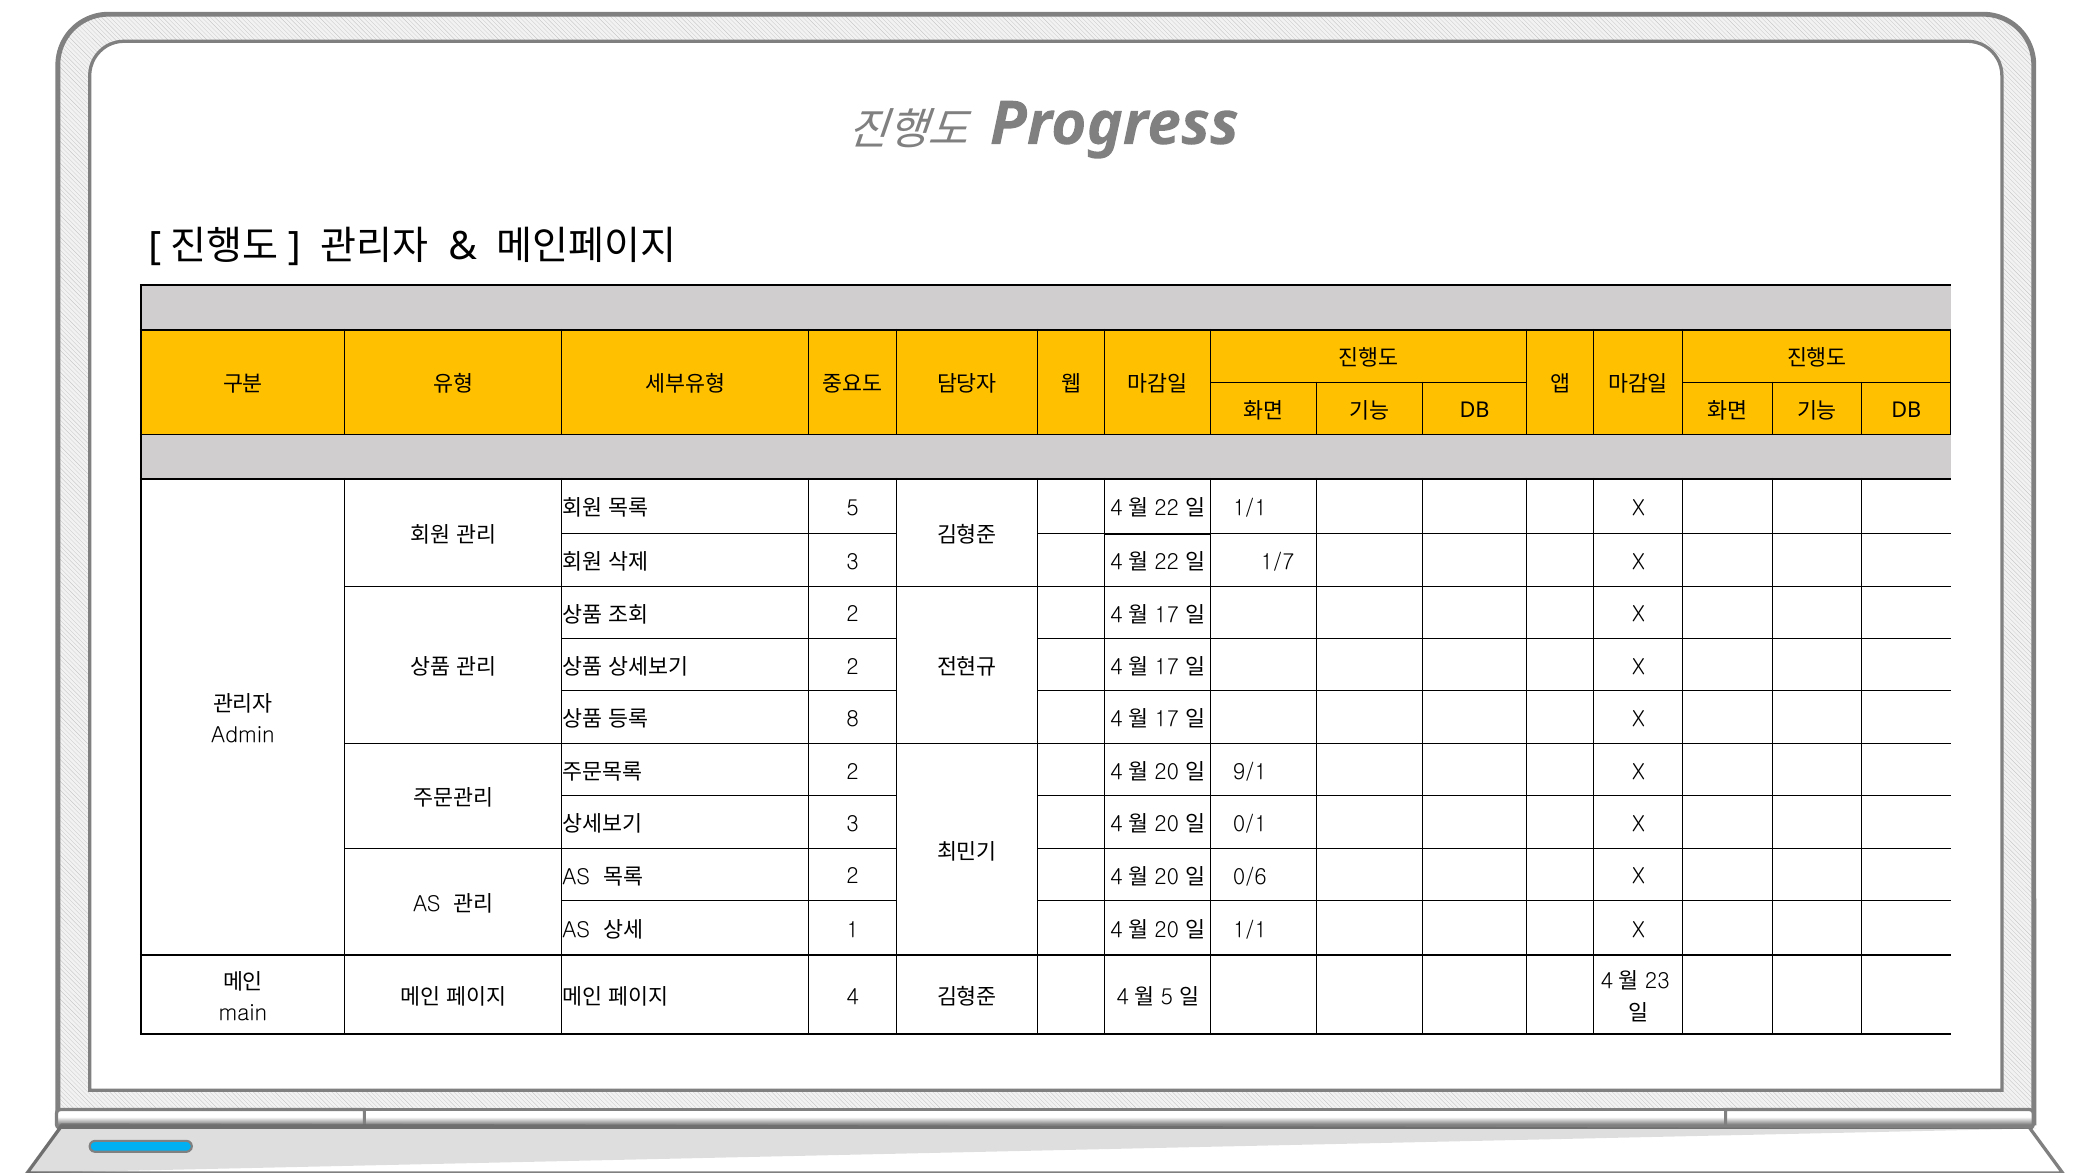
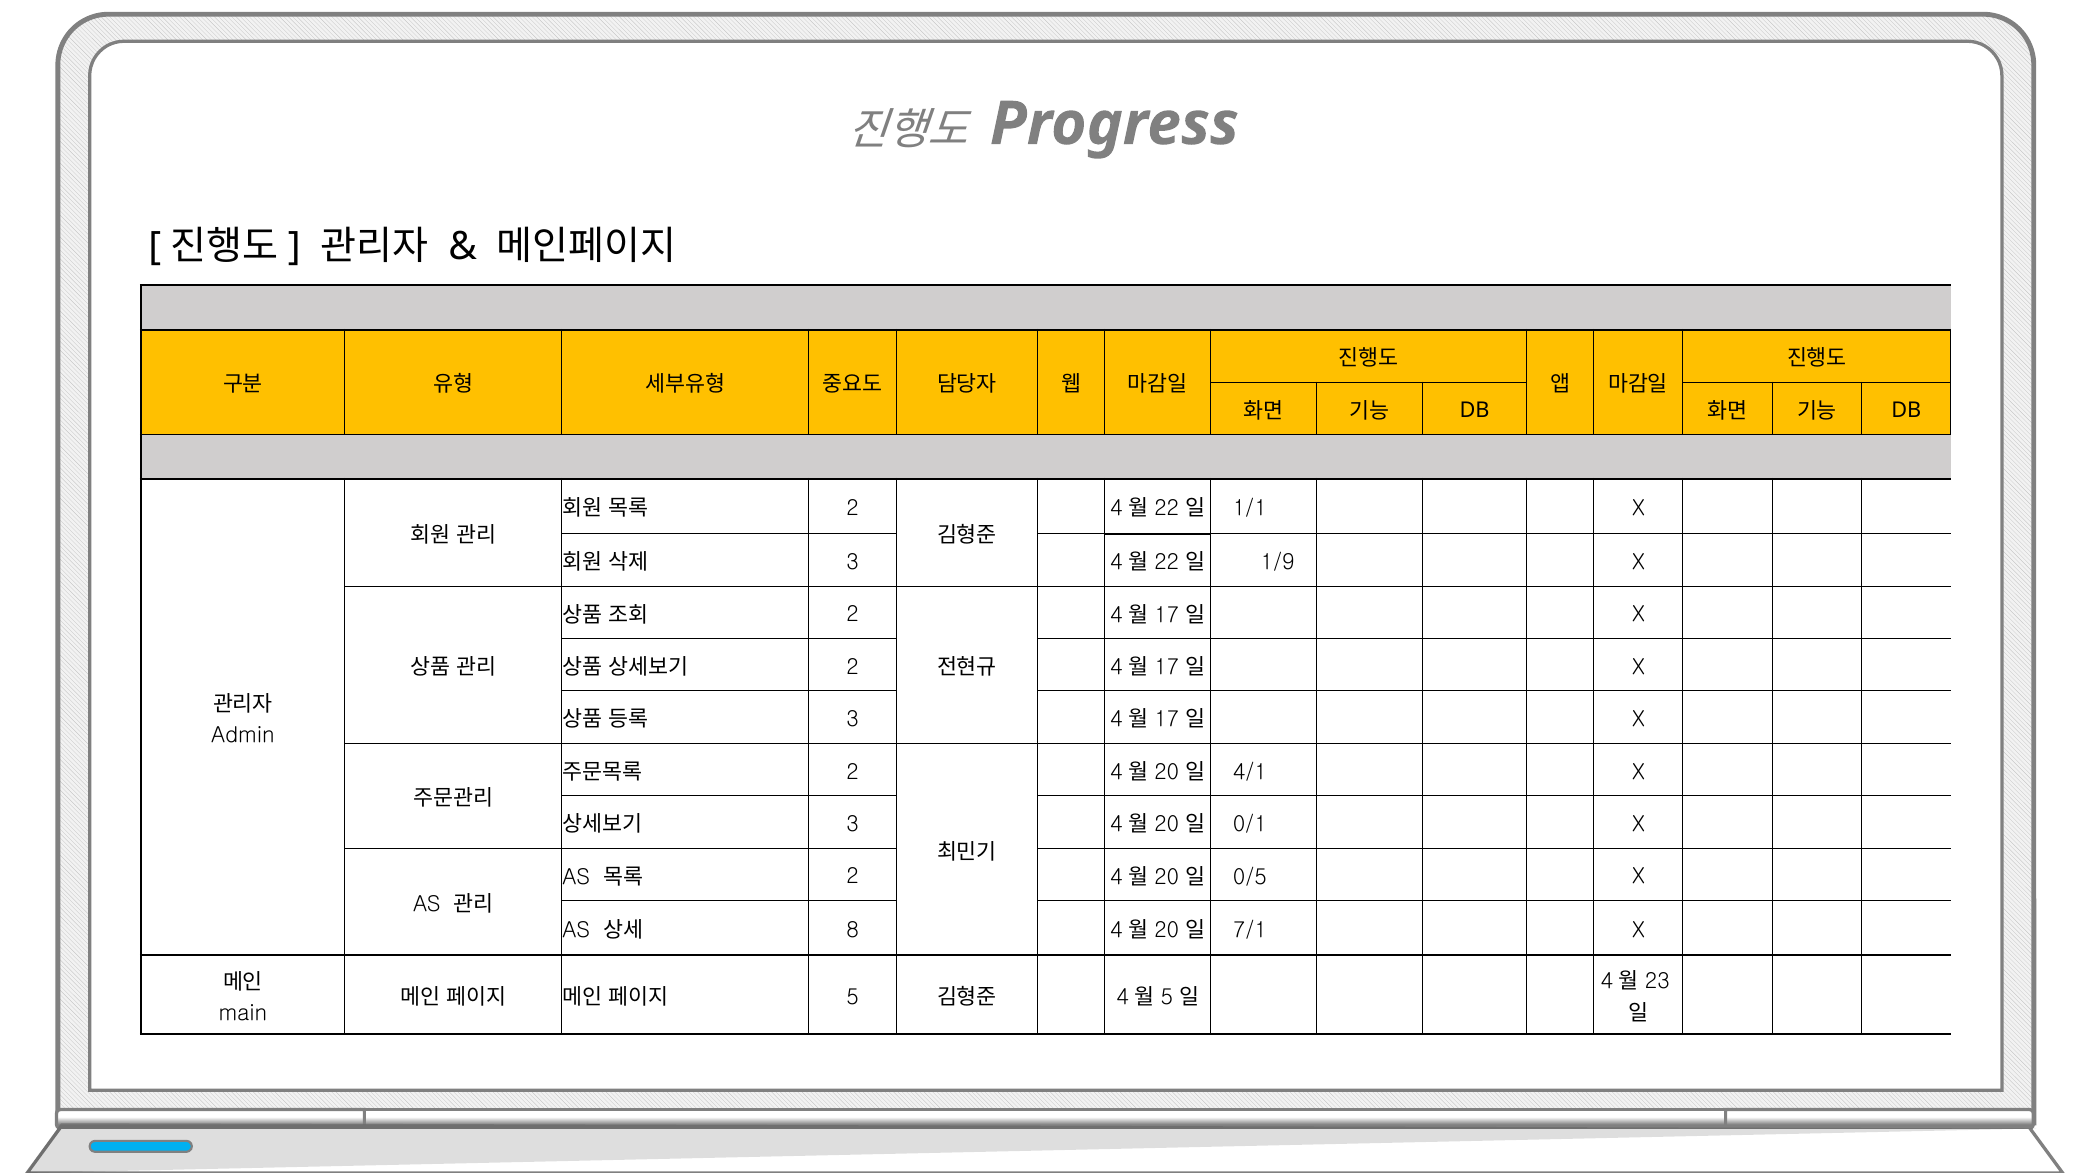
5: 5 -> 2 (853, 509)
1/7: 1/7 -> 1/9 (1278, 563)
8: 8 -> 3 (853, 720)
9/1: 9/1 -> 4/1 (1250, 772)
0/6: 0/6 -> 0/5 (1250, 877)
1: 1 -> 8 (853, 931)
1/1: 1/1 -> 7/1 (1250, 931)
4: 4 -> 5 (853, 998)
